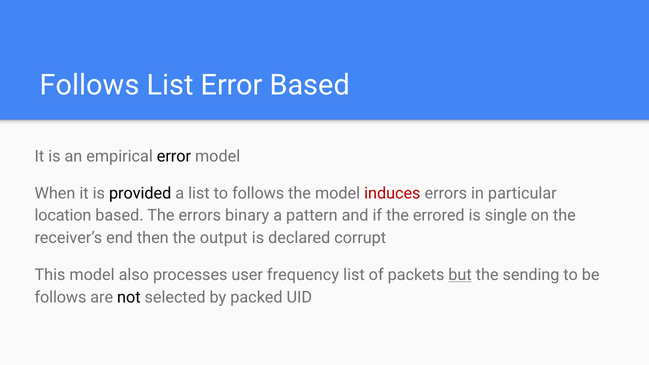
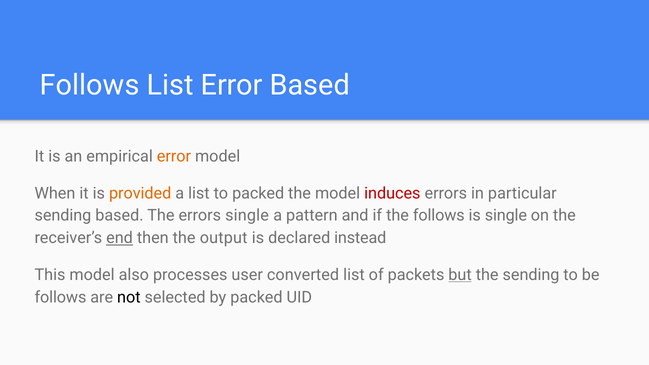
error colour: black -> orange (174, 156)
provided colour: black -> orange (140, 193)
to follows: follows -> packed (258, 193)
location: location -> sending (63, 216)
errors binary: binary -> single (247, 216)
the errored: errored -> follows (439, 216)
end underline: none -> present (120, 238)
corrupt: corrupt -> instead (360, 238)
frequency: frequency -> converted (303, 275)
